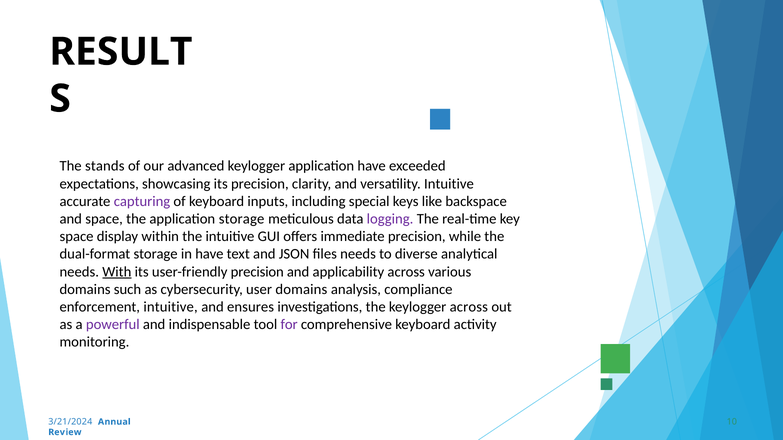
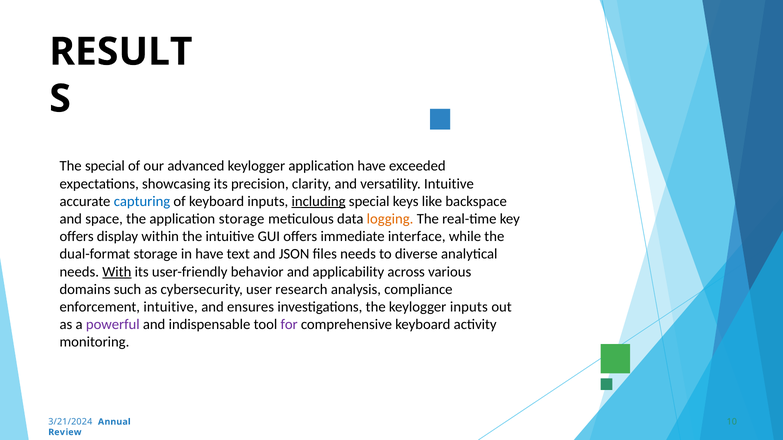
The stands: stands -> special (105, 166)
capturing colour: purple -> blue (142, 201)
including underline: none -> present (319, 201)
logging colour: purple -> orange (390, 219)
space: space -> offers (77, 237)
immediate precision: precision -> interface (417, 237)
user-friendly precision: precision -> behavior (257, 272)
user domains: domains -> research (301, 290)
keylogger across: across -> inputs (469, 307)
